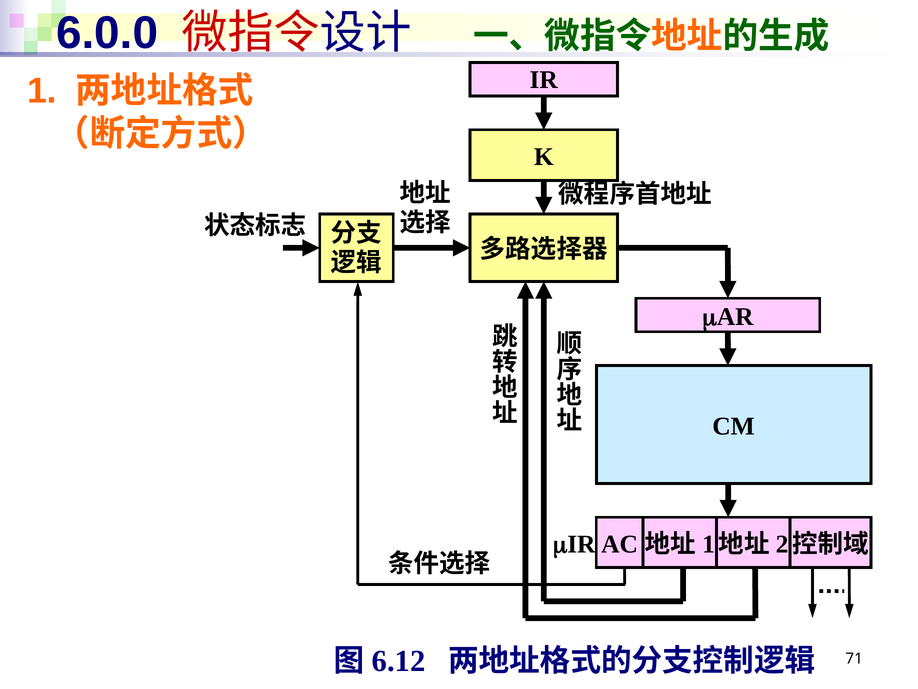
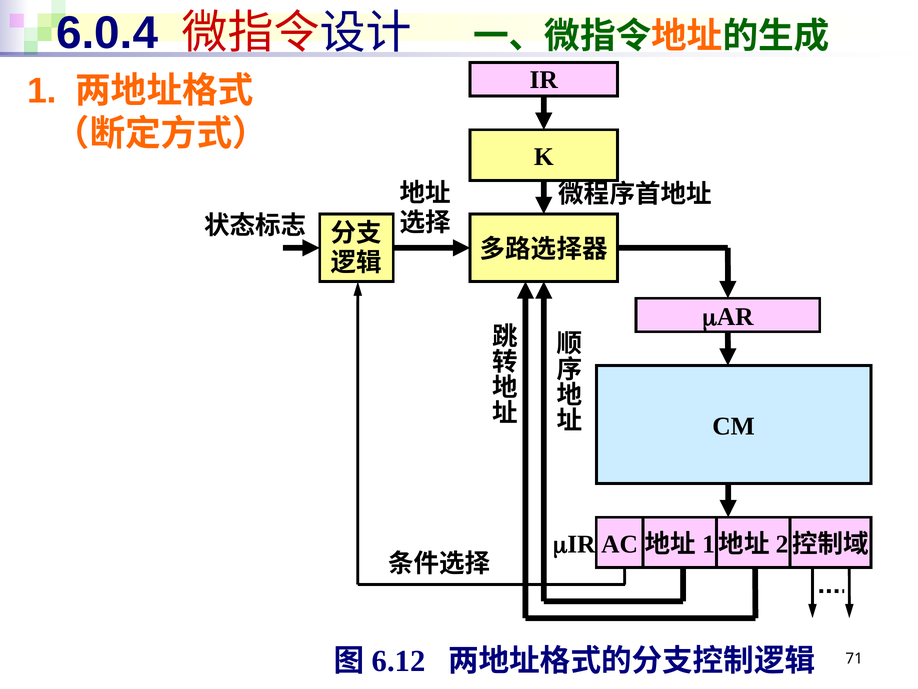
6.0.0: 6.0.0 -> 6.0.4 (107, 33)
